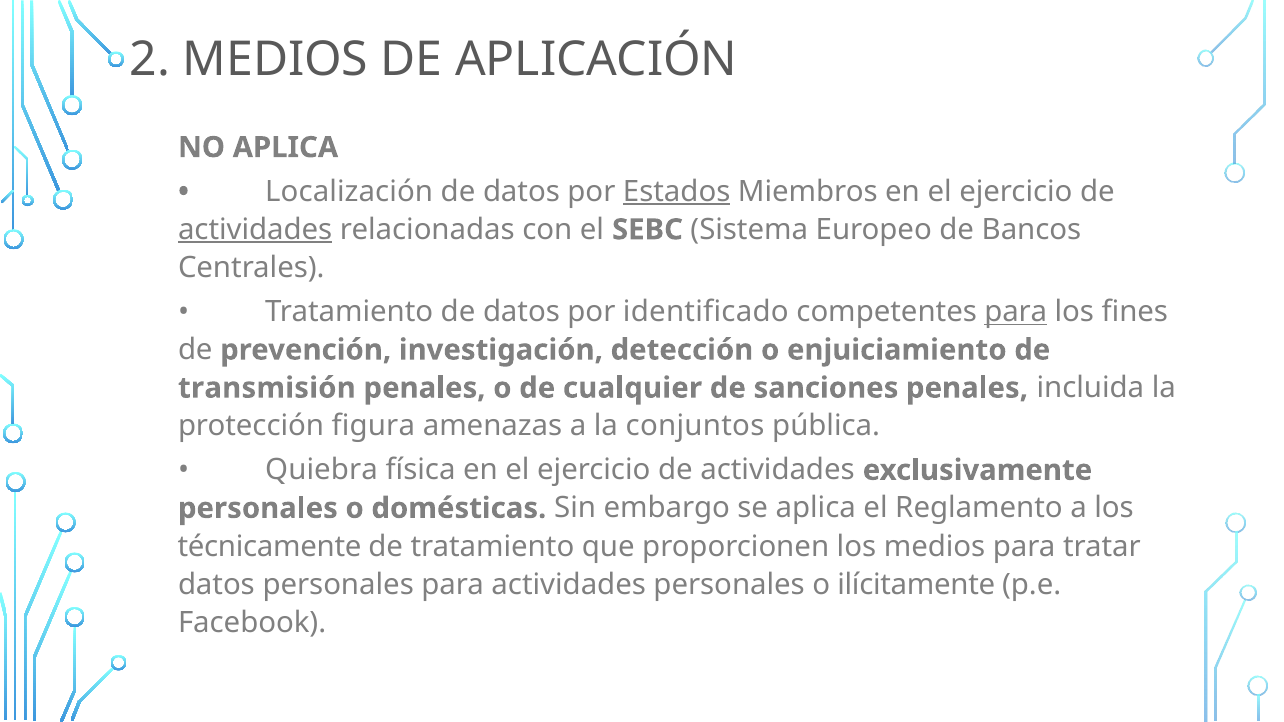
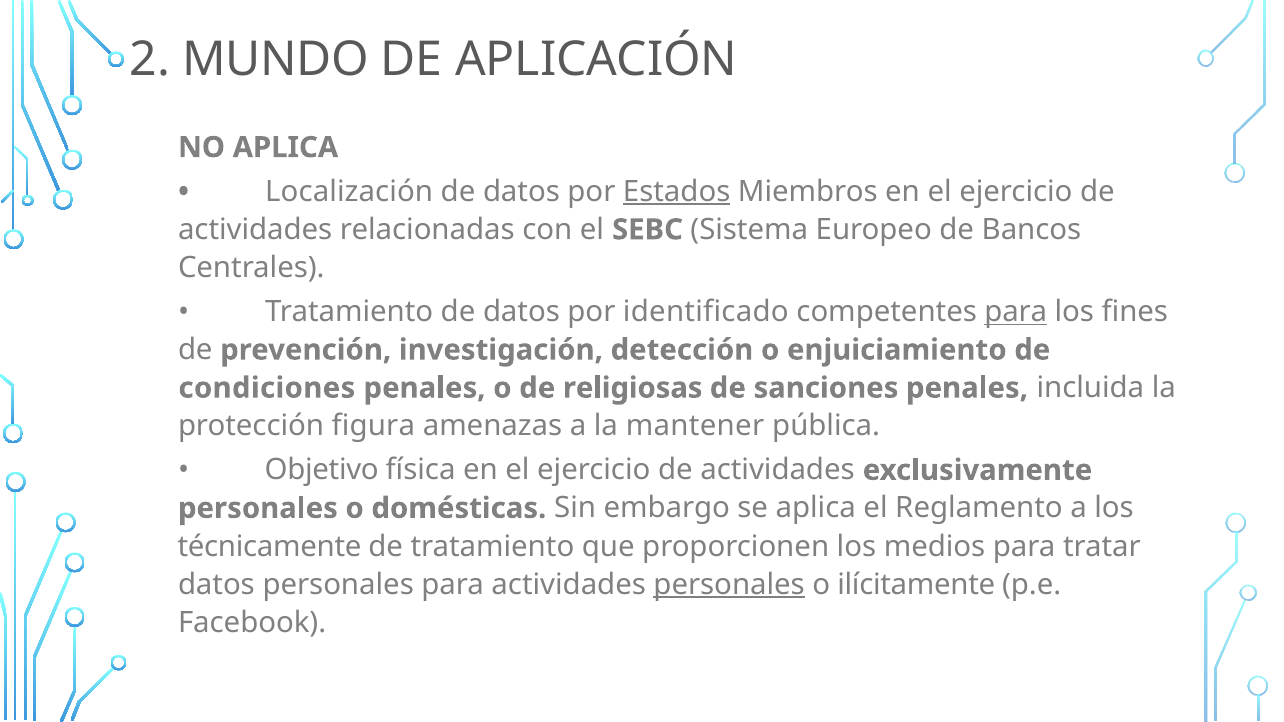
2 MEDIOS: MEDIOS -> MUNDO (276, 60)
actividades underline: present -> none (255, 230)
transmisión: transmisión -> condiciones (267, 388)
cualquier: cualquier -> religiosas (633, 388)
conjuntos: conjuntos -> mantener (695, 426)
Quiebra: Quiebra -> Objetivo (322, 470)
personales underline: none -> present (729, 585)
